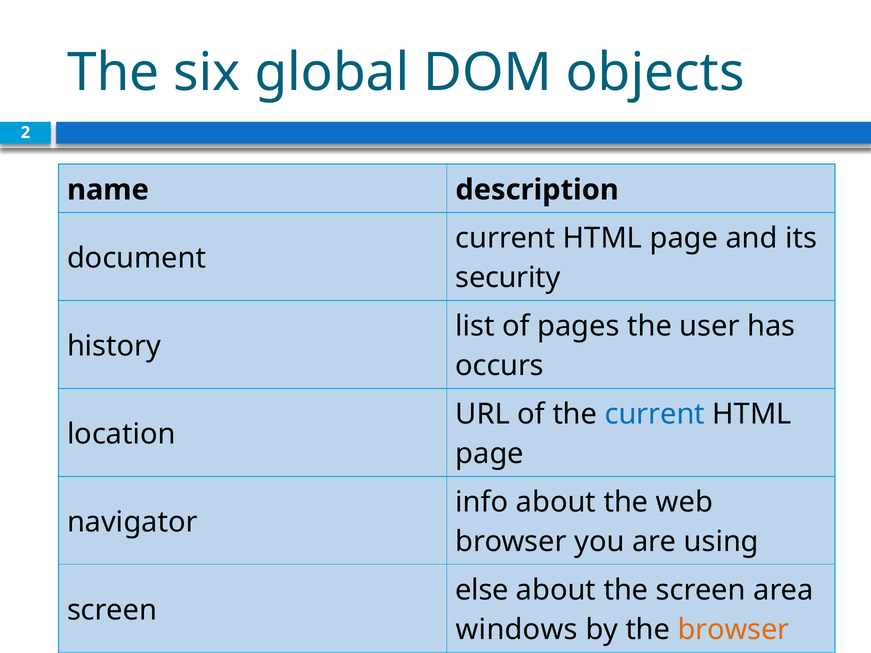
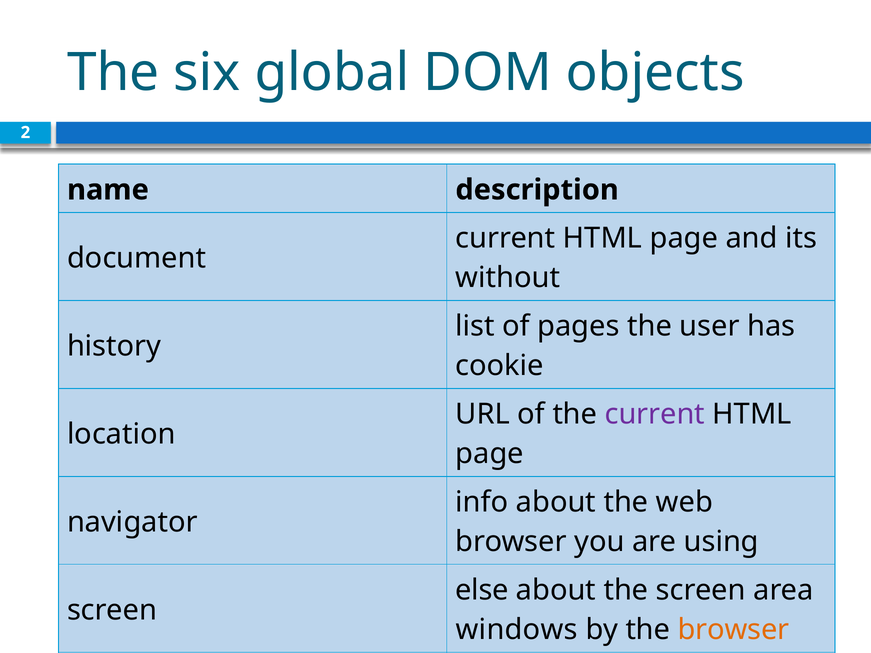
security: security -> without (508, 278)
occurs: occurs -> cookie (500, 366)
current colour: blue -> purple (655, 414)
